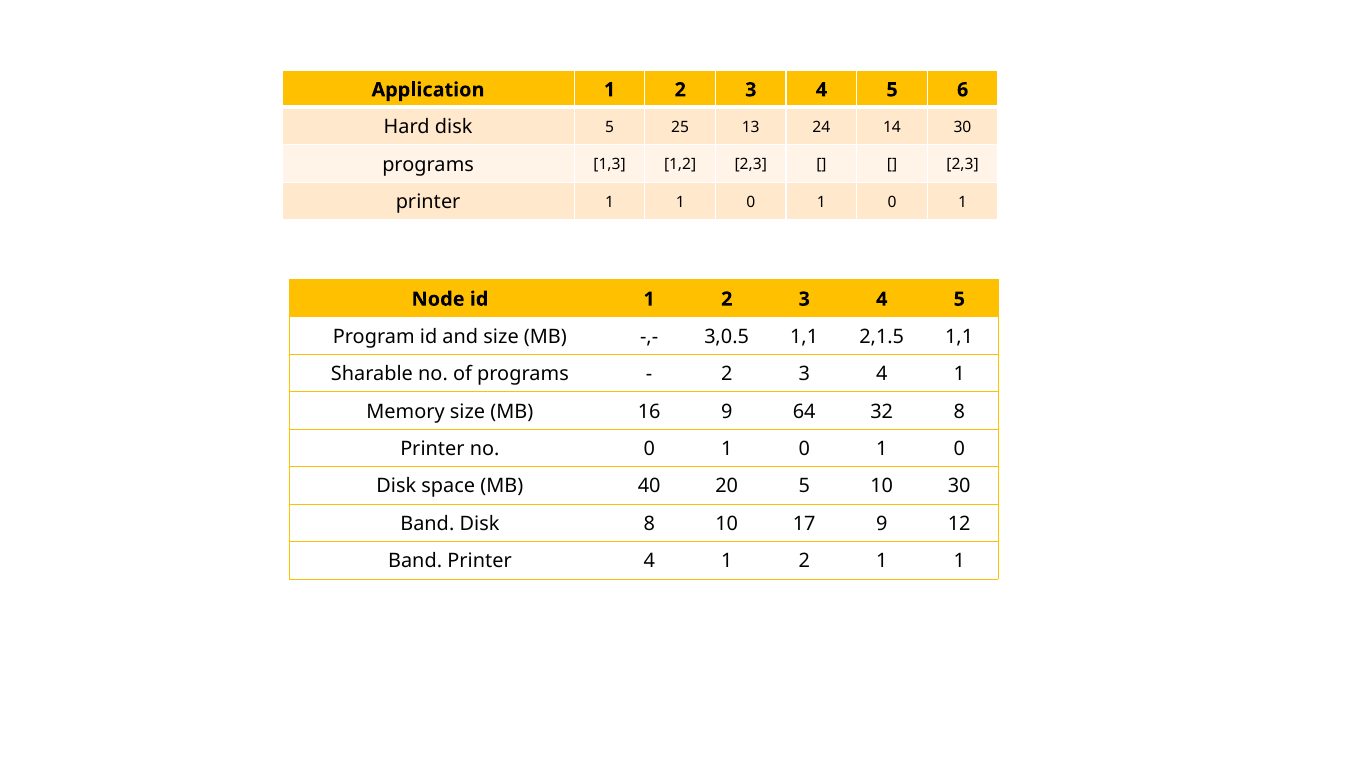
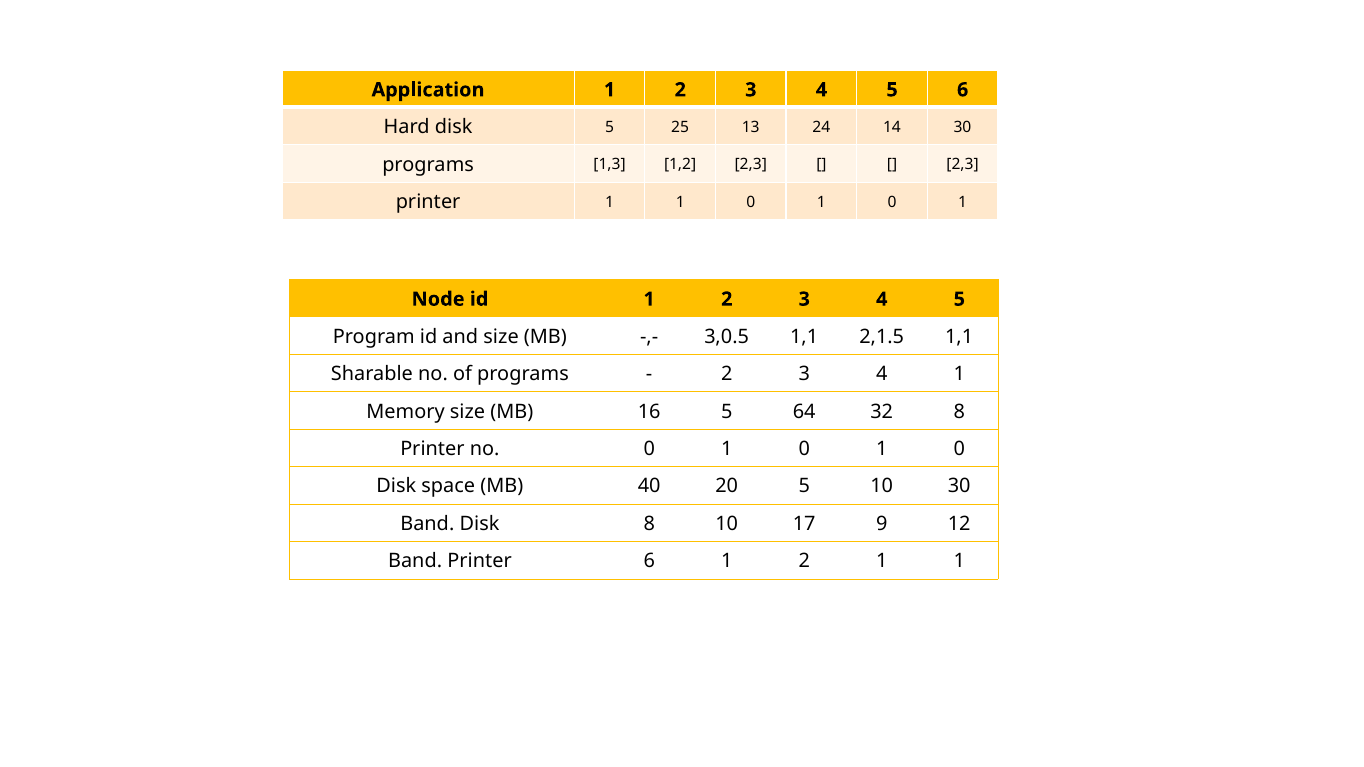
16 9: 9 -> 5 (727, 412)
Printer 4: 4 -> 6 (649, 561)
